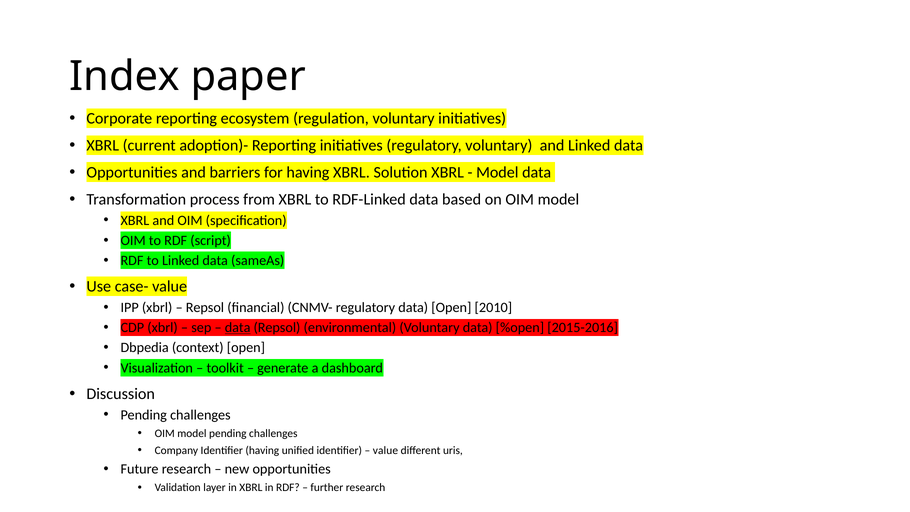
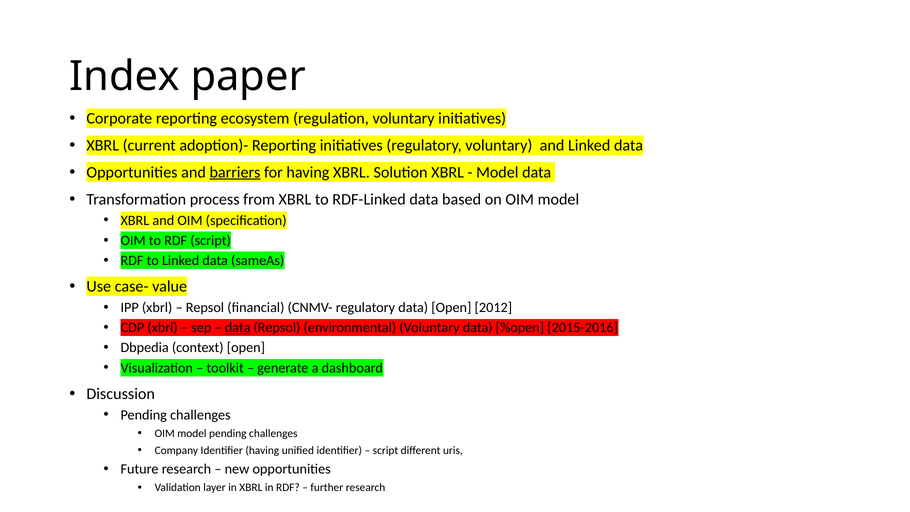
barriers underline: none -> present (235, 172)
2010: 2010 -> 2012 (493, 307)
value: value -> script (385, 450)
